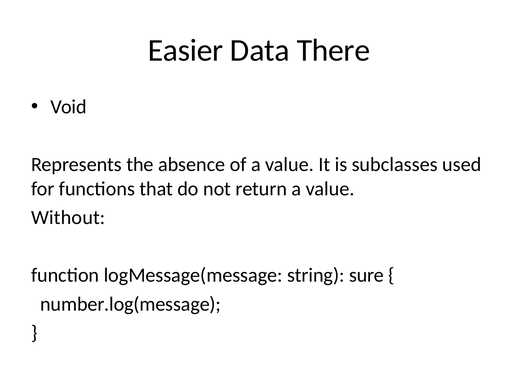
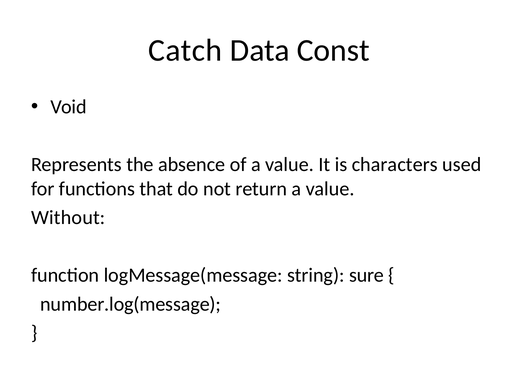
Easier: Easier -> Catch (185, 50)
There: There -> Const (333, 50)
subclasses: subclasses -> characters (395, 164)
